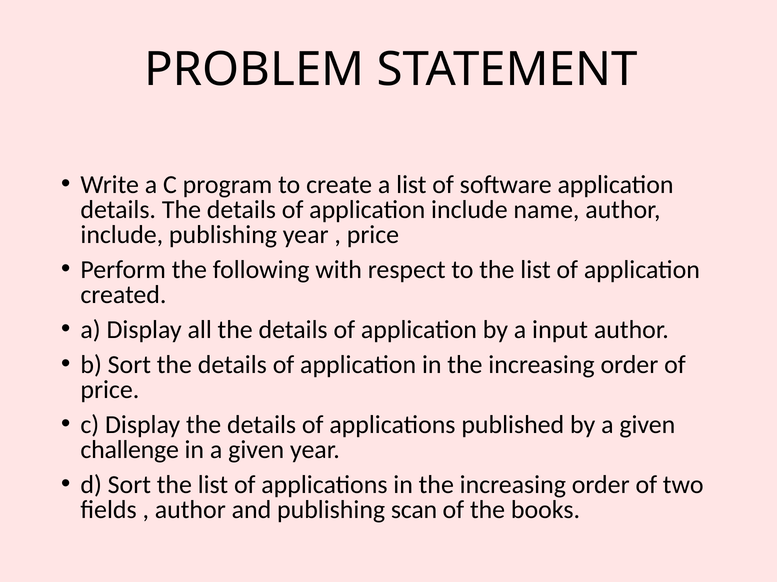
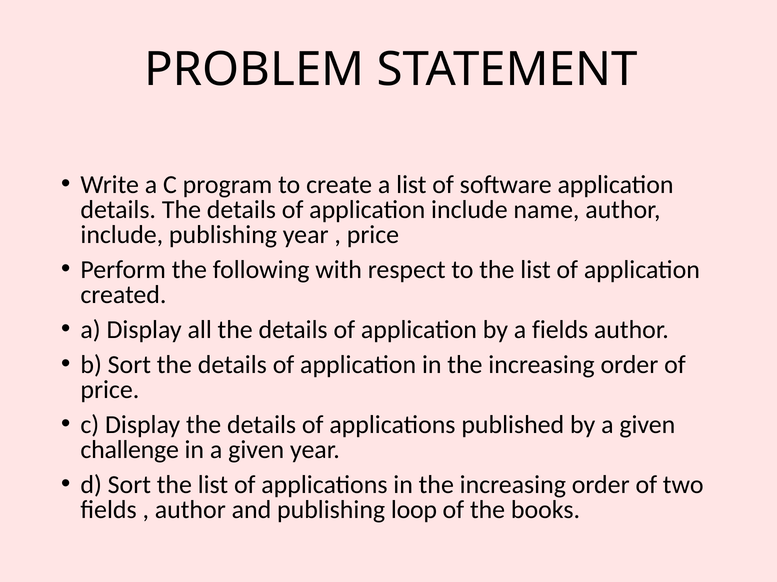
a input: input -> fields (560, 330)
scan: scan -> loop (414, 510)
